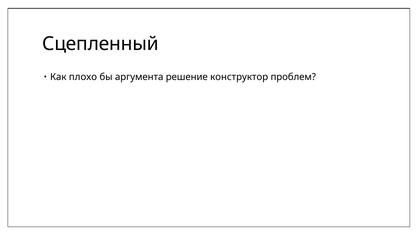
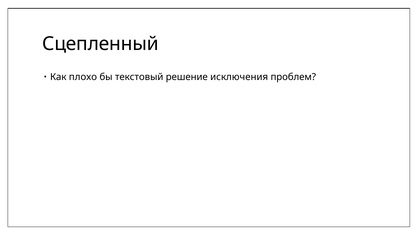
аргумента: аргумента -> текстовый (139, 77)
конструктор: конструктор -> исключения (239, 77)
